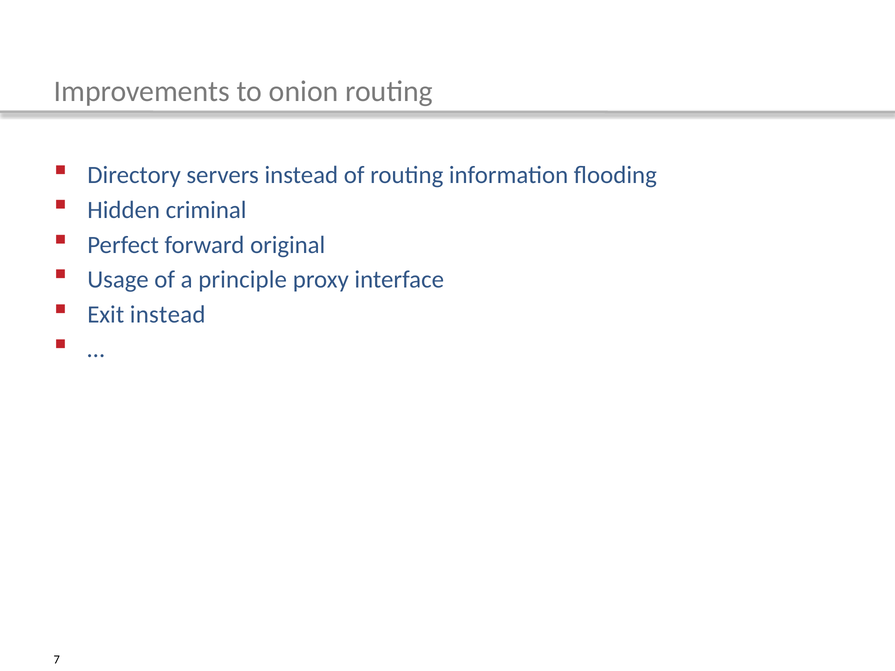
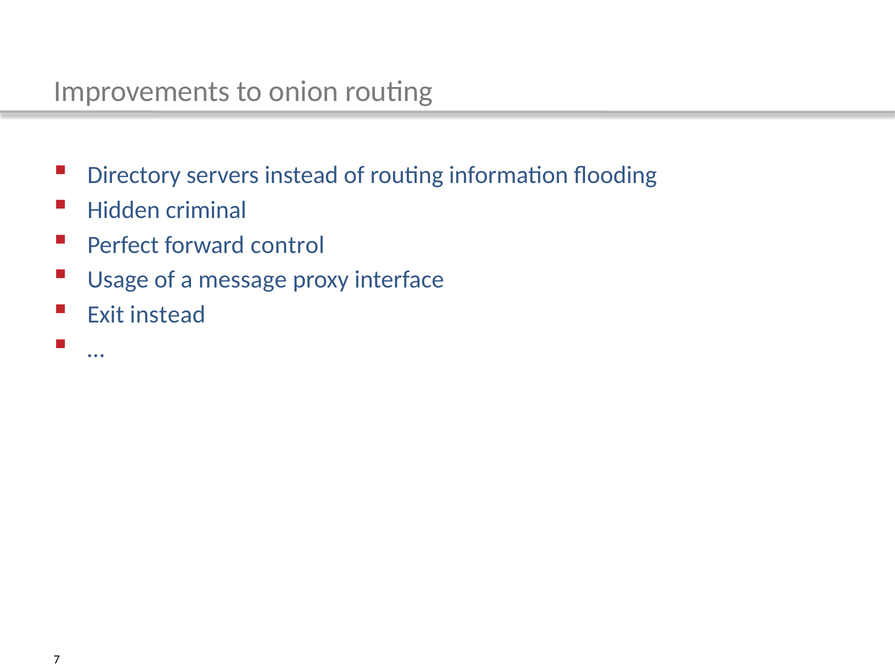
original: original -> control (288, 245)
principle: principle -> message (243, 280)
